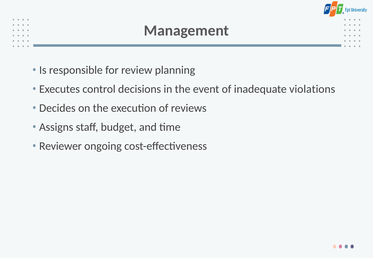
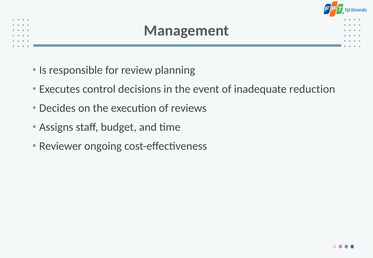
violations: violations -> reduction (312, 89)
